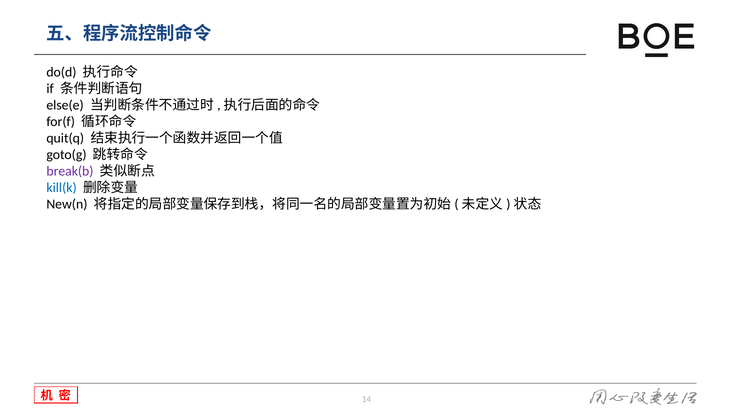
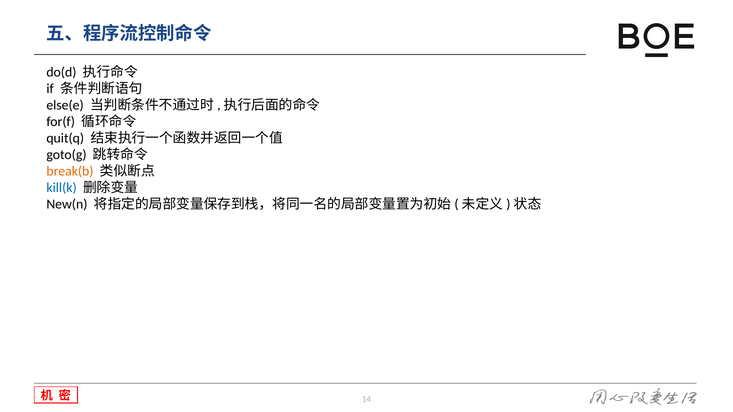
break(b colour: purple -> orange (70, 171)
